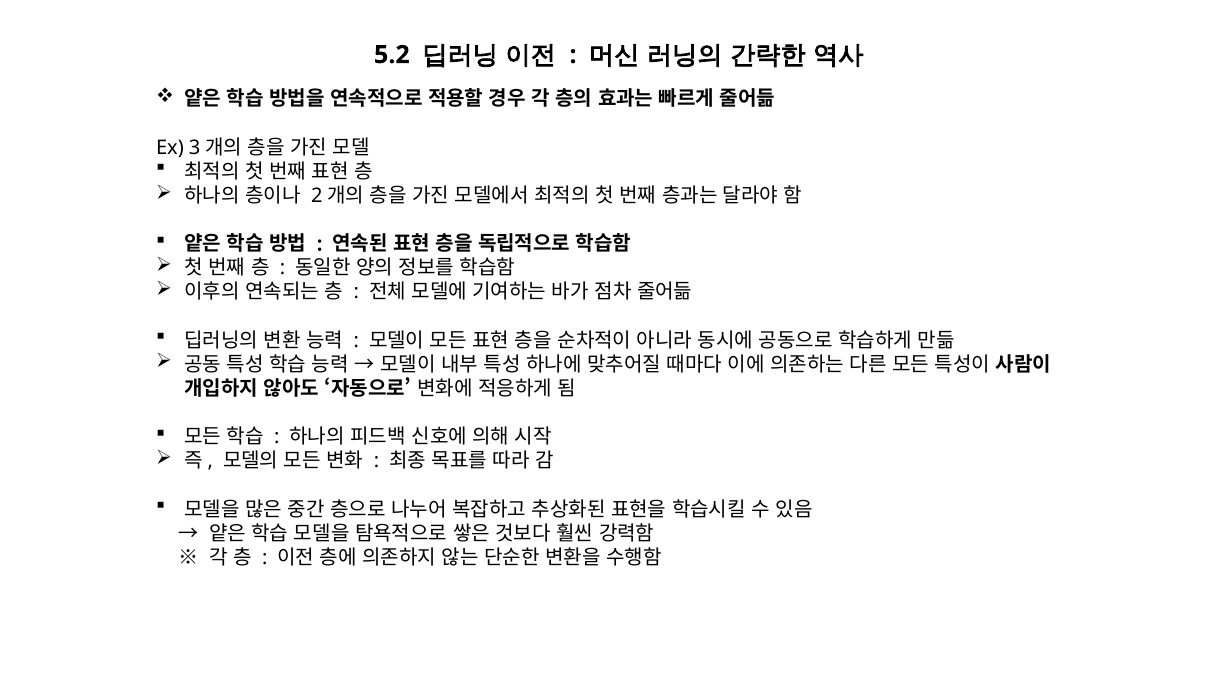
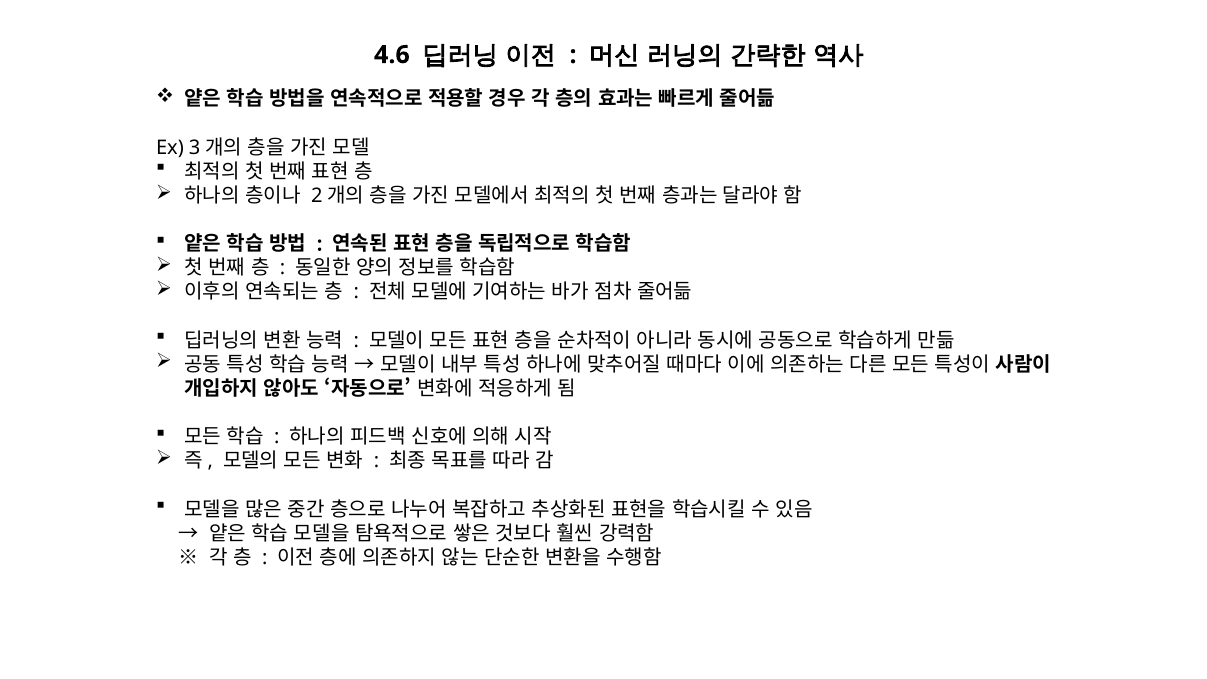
5.2: 5.2 -> 4.6 (392, 55)
